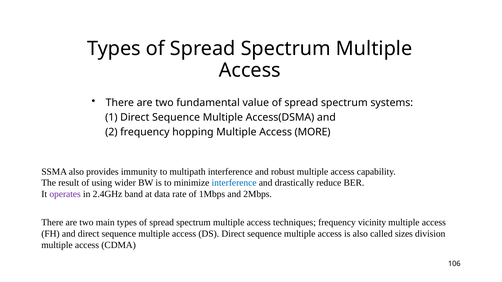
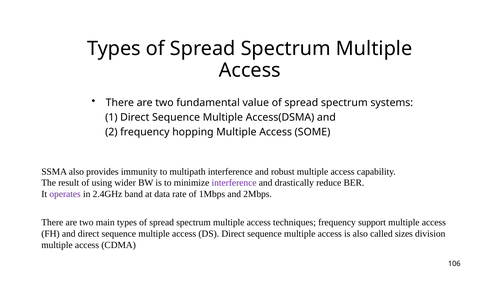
MORE: MORE -> SOME (312, 132)
interference colour: blue -> purple (234, 183)
vicinity: vicinity -> support (372, 223)
